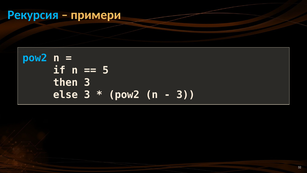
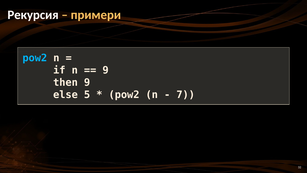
Рекурсия colour: light blue -> white (33, 15)
5: 5 -> 9 (106, 70)
then 3: 3 -> 9 (87, 82)
else 3: 3 -> 5 (87, 95)
3: 3 -> 7 (186, 95)
